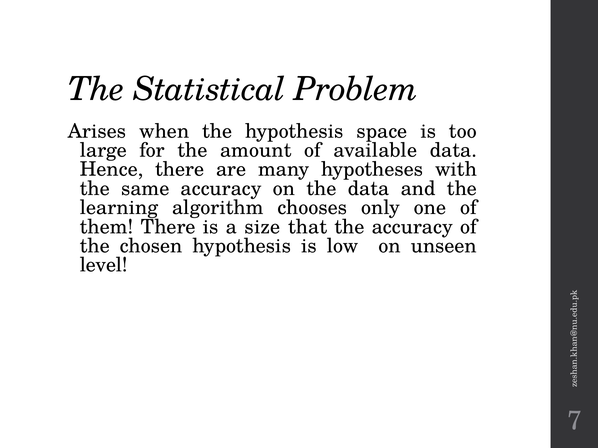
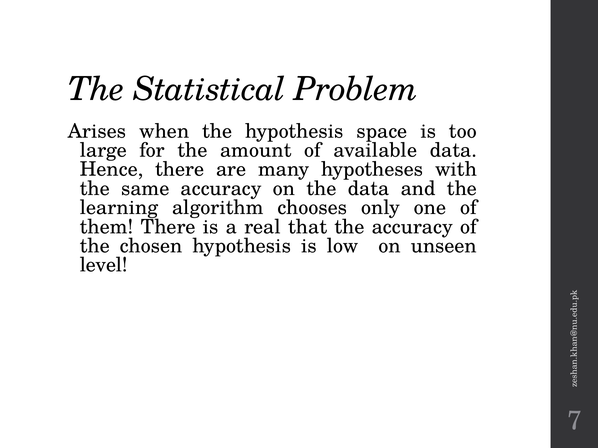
size: size -> real (263, 227)
